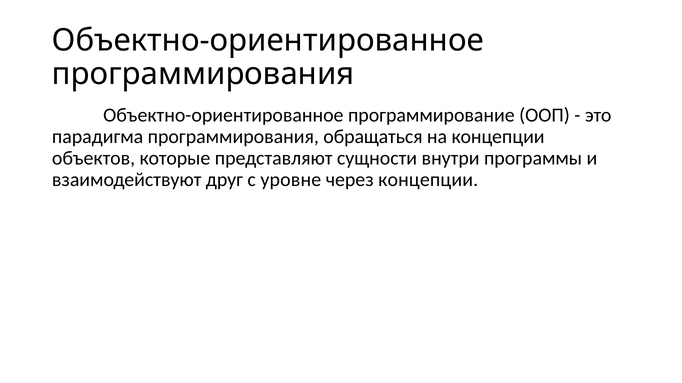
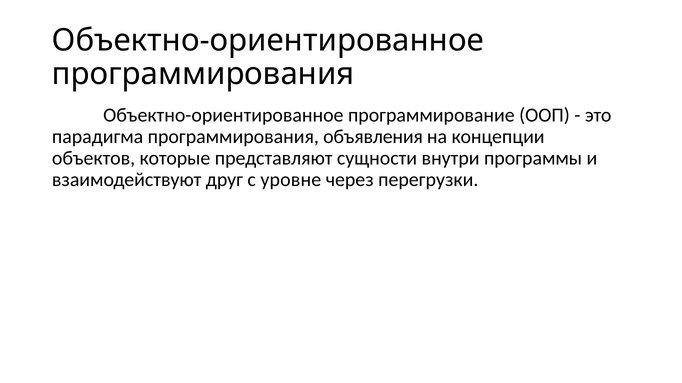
обращаться: обращаться -> объявления (373, 137)
через концепции: концепции -> перегрузки (428, 180)
